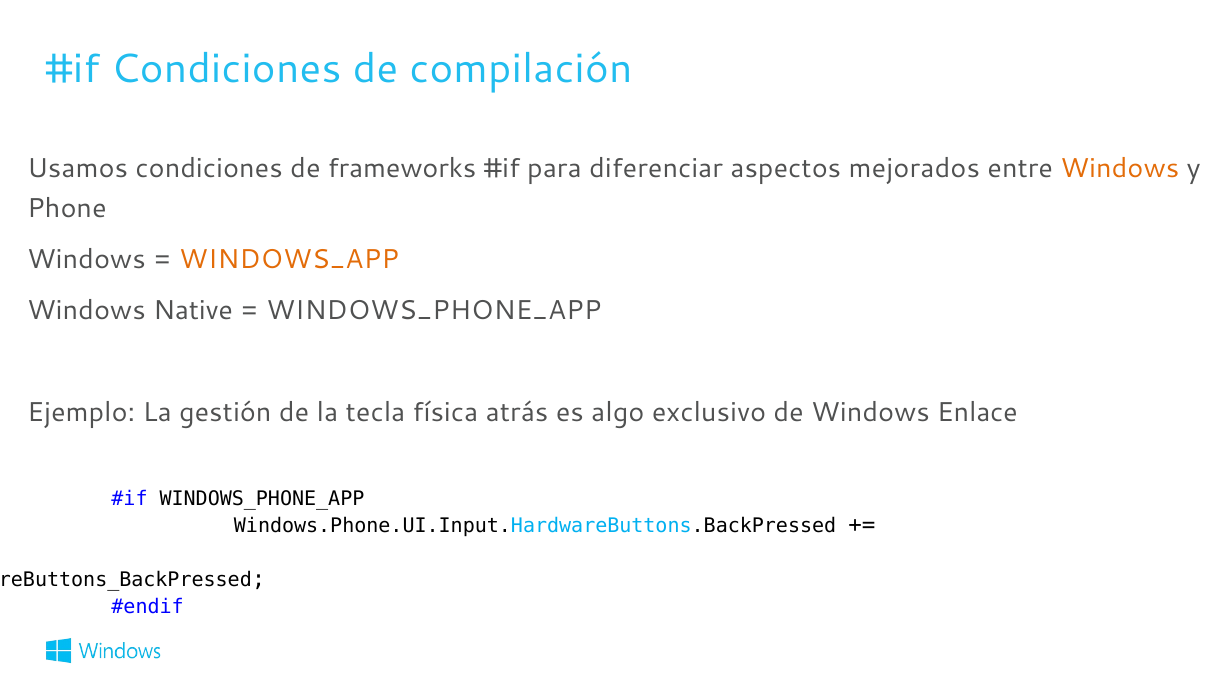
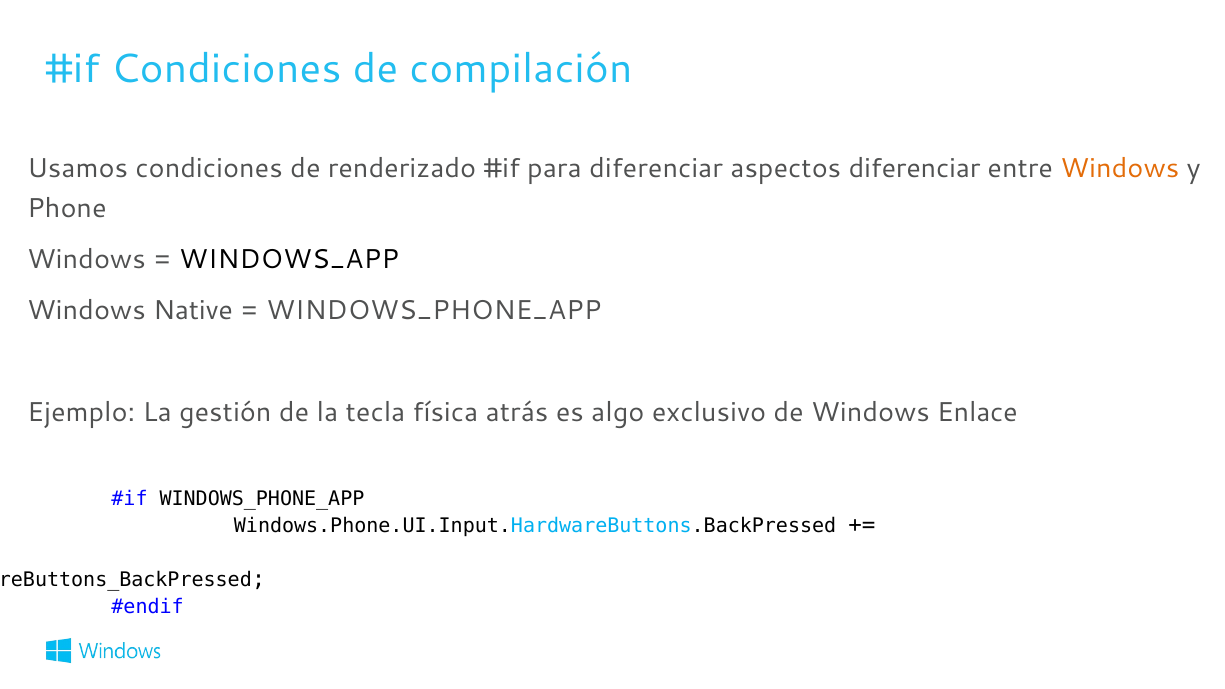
frameworks: frameworks -> renderizado (402, 168)
aspectos mejorados: mejorados -> diferenciar (915, 168)
WINDOWS_APP colour: orange -> black (289, 260)
